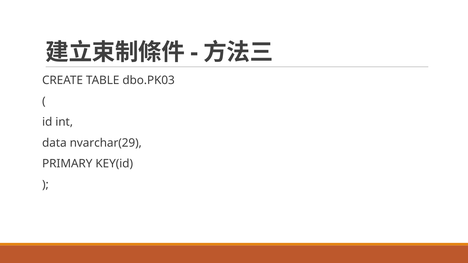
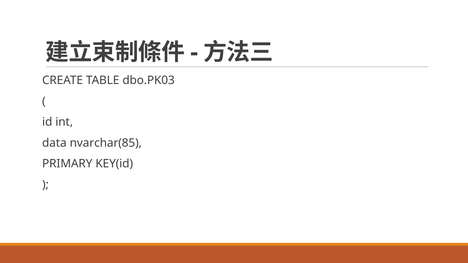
nvarchar(29: nvarchar(29 -> nvarchar(85 (106, 143)
